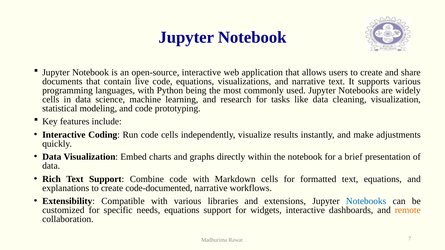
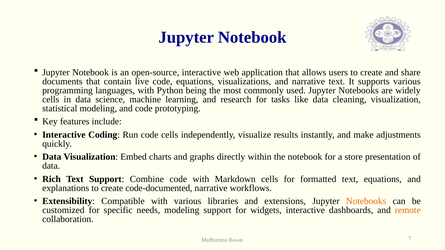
brief: brief -> store (354, 157)
Notebooks colour: blue -> orange (366, 201)
needs equations: equations -> modeling (182, 210)
